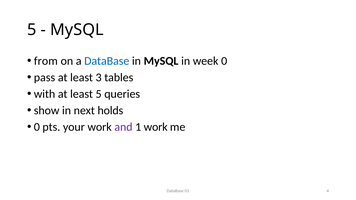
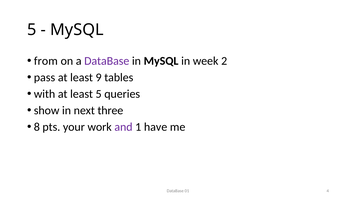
DataBase colour: blue -> purple (107, 61)
week 0: 0 -> 2 (224, 61)
3: 3 -> 9 (99, 78)
holds: holds -> three (110, 111)
0: 0 -> 8 (37, 127)
1 work: work -> have (156, 127)
